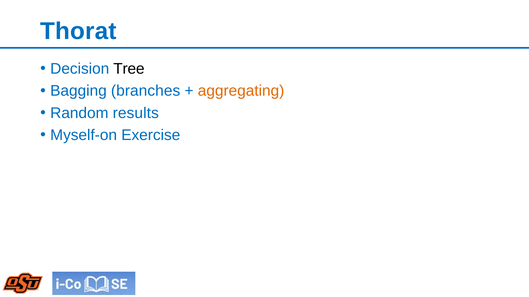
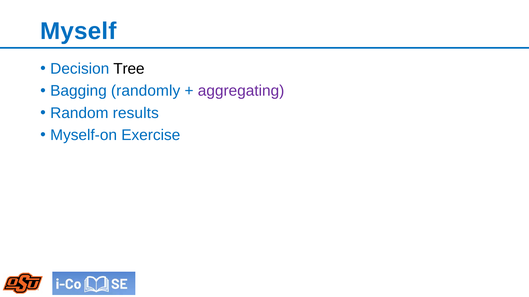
Thorat: Thorat -> Myself (78, 31)
branches: branches -> randomly (146, 91)
aggregating colour: orange -> purple (241, 91)
